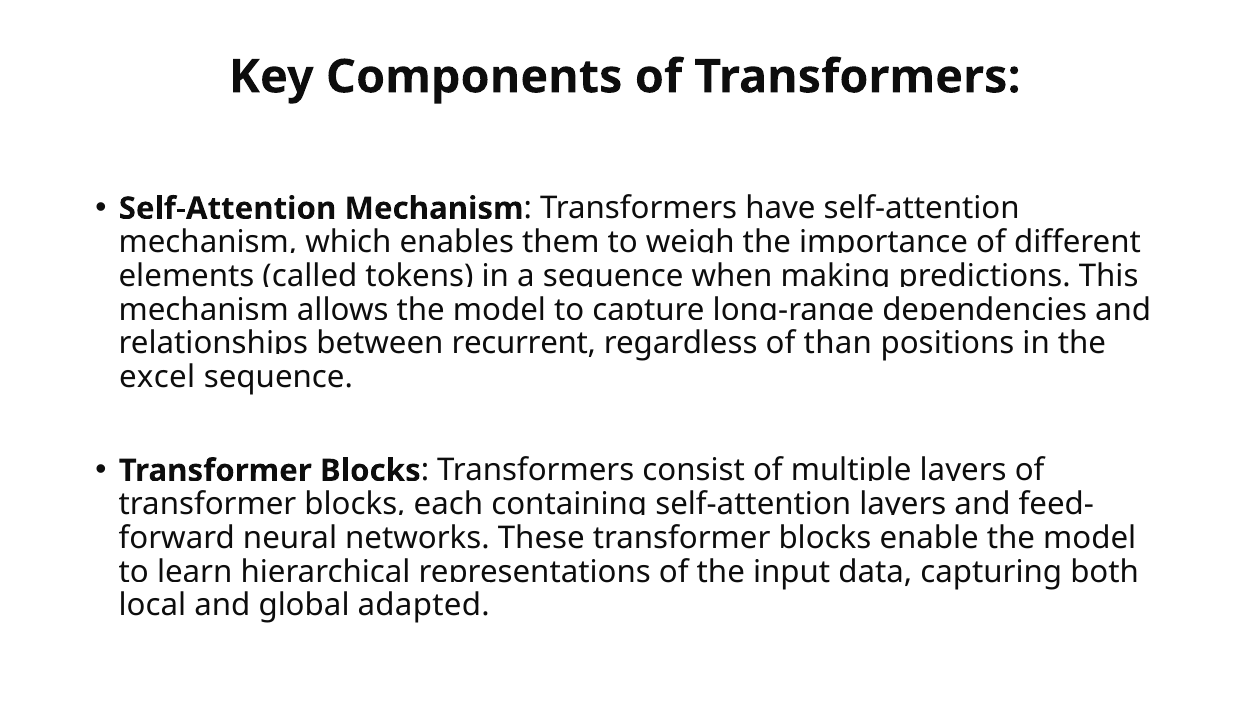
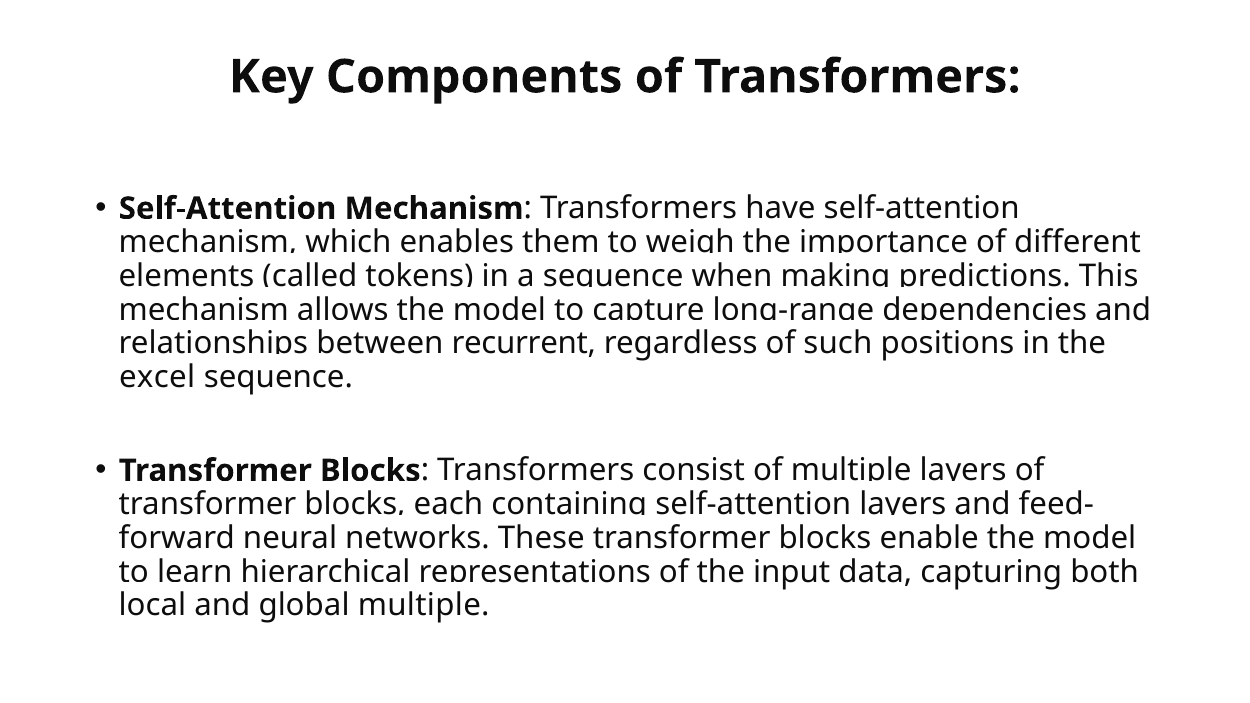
than: than -> such (838, 343)
global adapted: adapted -> multiple (424, 606)
